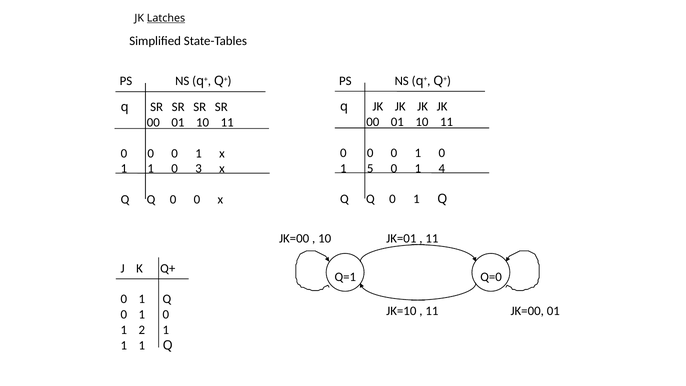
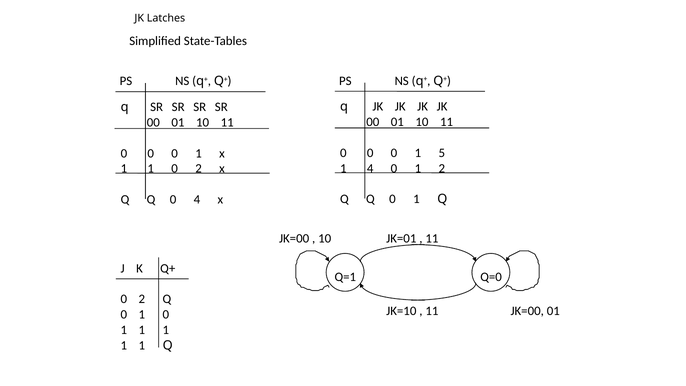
Latches underline: present -> none (166, 18)
0 0 1 0: 0 -> 5 (442, 153)
1 5: 5 -> 4 (370, 168)
1 4: 4 -> 2 (442, 168)
1 0 3: 3 -> 2 (199, 169)
Q 0 0: 0 -> 4 (197, 200)
1: 1 -> 2 (142, 299)
2: 2 -> 1 (142, 330)
